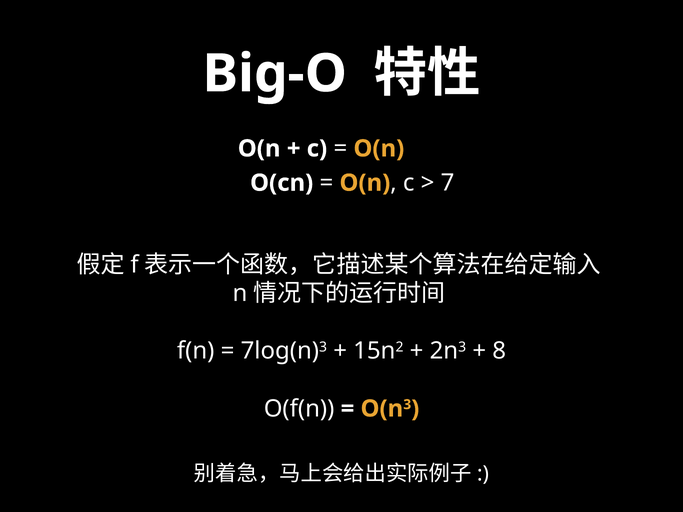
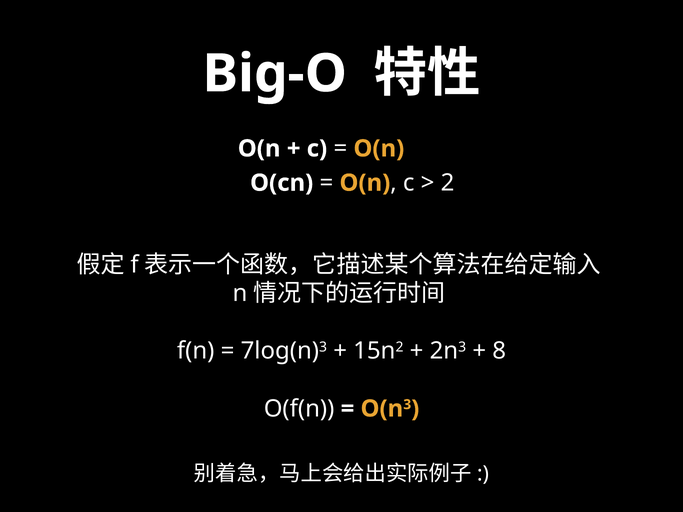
7: 7 -> 2 (448, 183)
